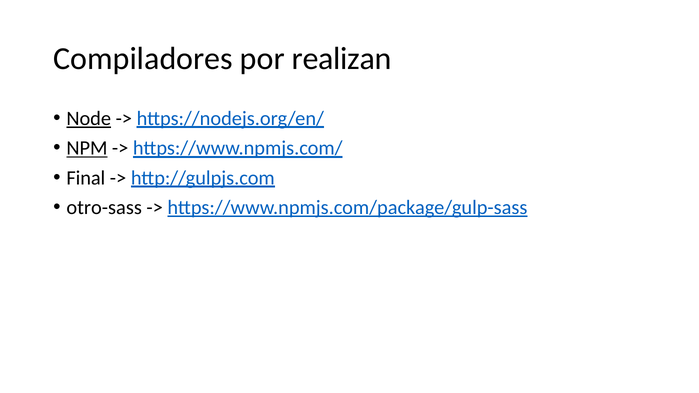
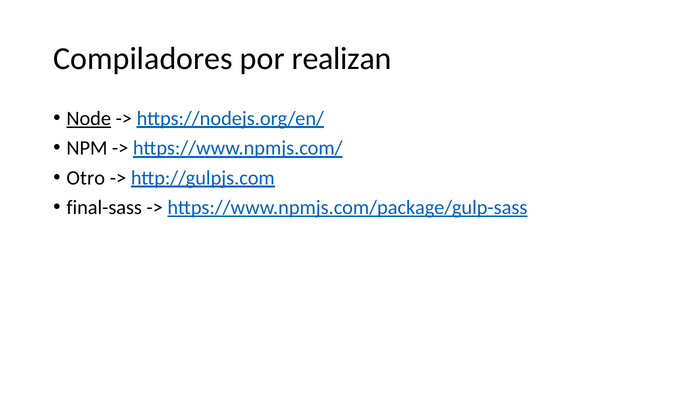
NPM underline: present -> none (87, 148)
Final: Final -> Otro (86, 178)
otro-sass: otro-sass -> final-sass (104, 208)
